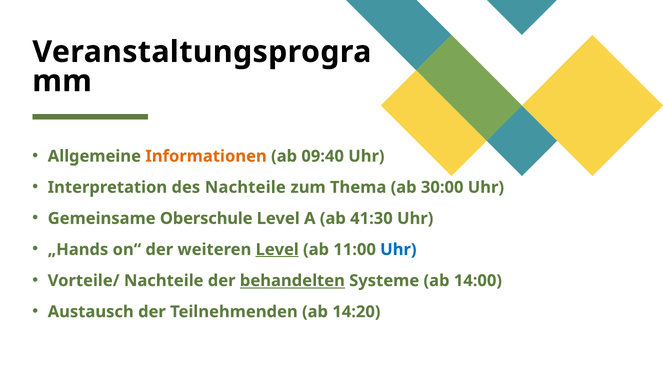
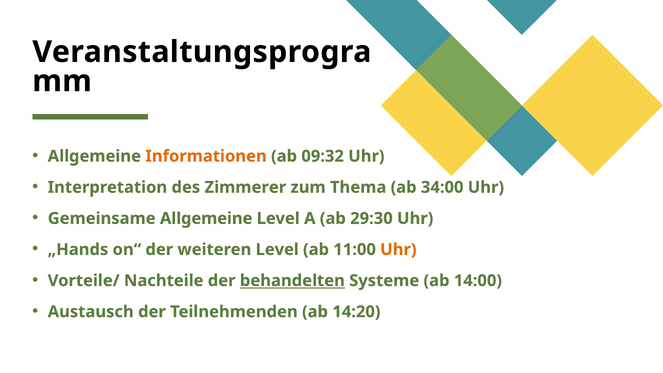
09:40: 09:40 -> 09:32 (323, 156)
des Nachteile: Nachteile -> Zimmerer (245, 187)
30:00: 30:00 -> 34:00 (442, 187)
Gemeinsame Oberschule: Oberschule -> Allgemeine (206, 218)
41:30: 41:30 -> 29:30 (371, 218)
Level underline: present -> none (277, 249)
Uhr colour: blue -> orange (398, 249)
